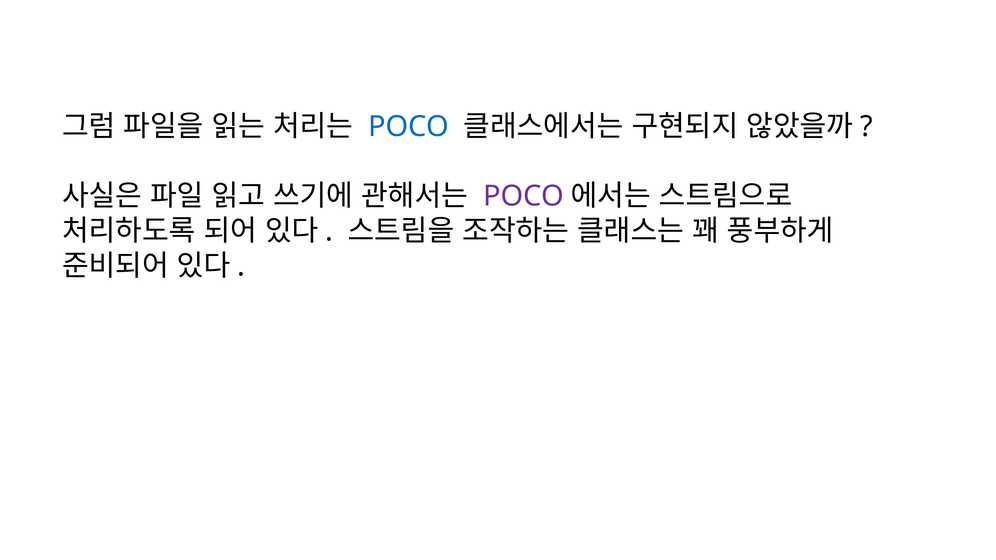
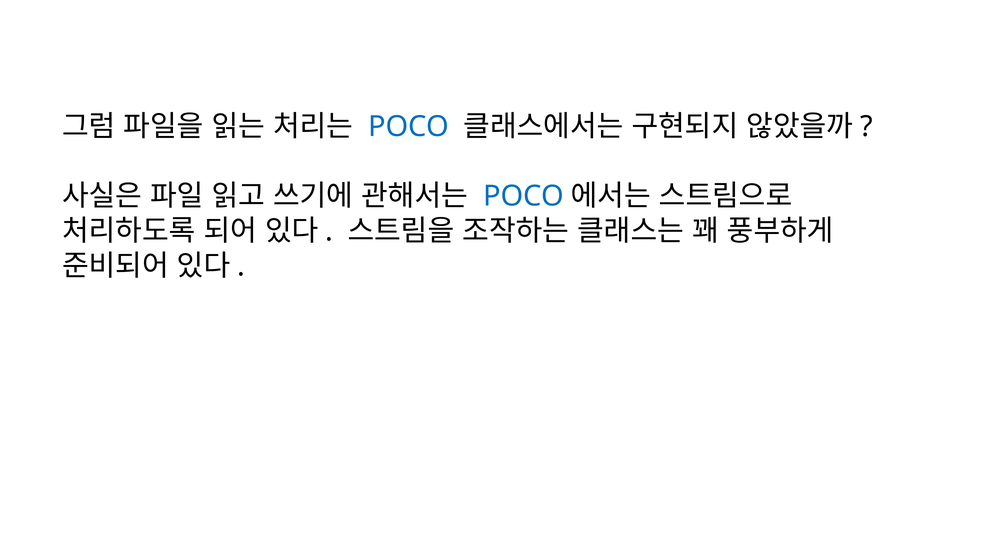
POCO colour: purple -> blue (524, 196)
